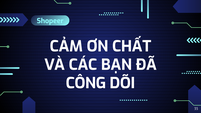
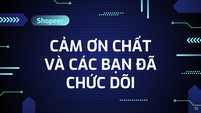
CÔNG: CÔNG -> CHỨC (86, 83)
